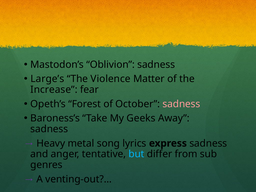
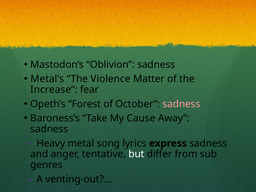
Large’s: Large’s -> Metal’s (47, 79)
Geeks: Geeks -> Cause (141, 118)
but colour: light blue -> white (136, 154)
